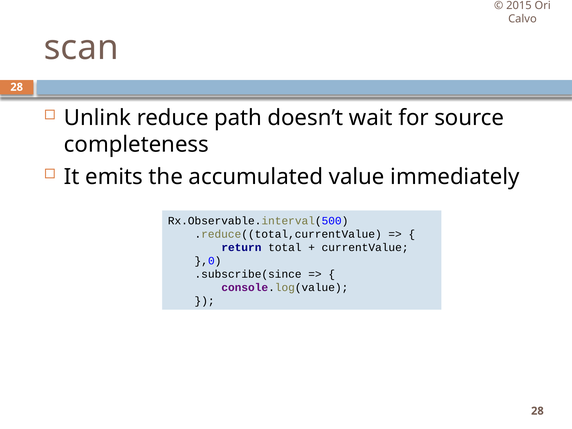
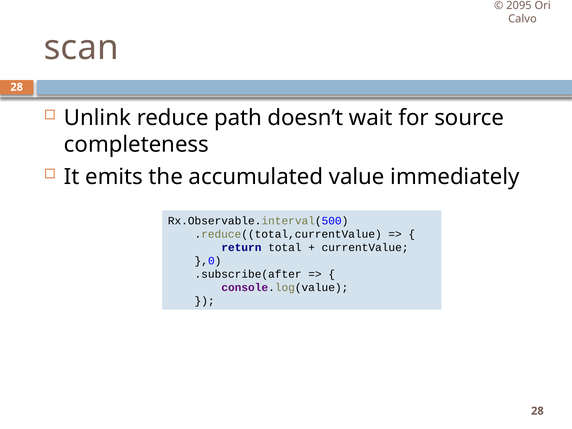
2015: 2015 -> 2095 (519, 5)
.subscribe(since: .subscribe(since -> .subscribe(after (248, 274)
